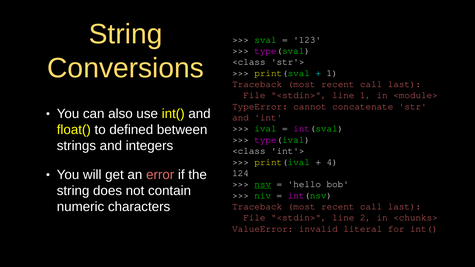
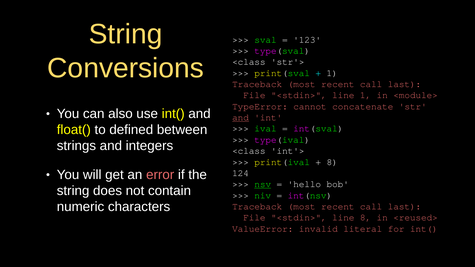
and underline: none -> present (241, 118)
4: 4 -> 8 (332, 162)
line 2: 2 -> 8 (366, 218)
<chunks>: <chunks> -> <reused> (416, 218)
